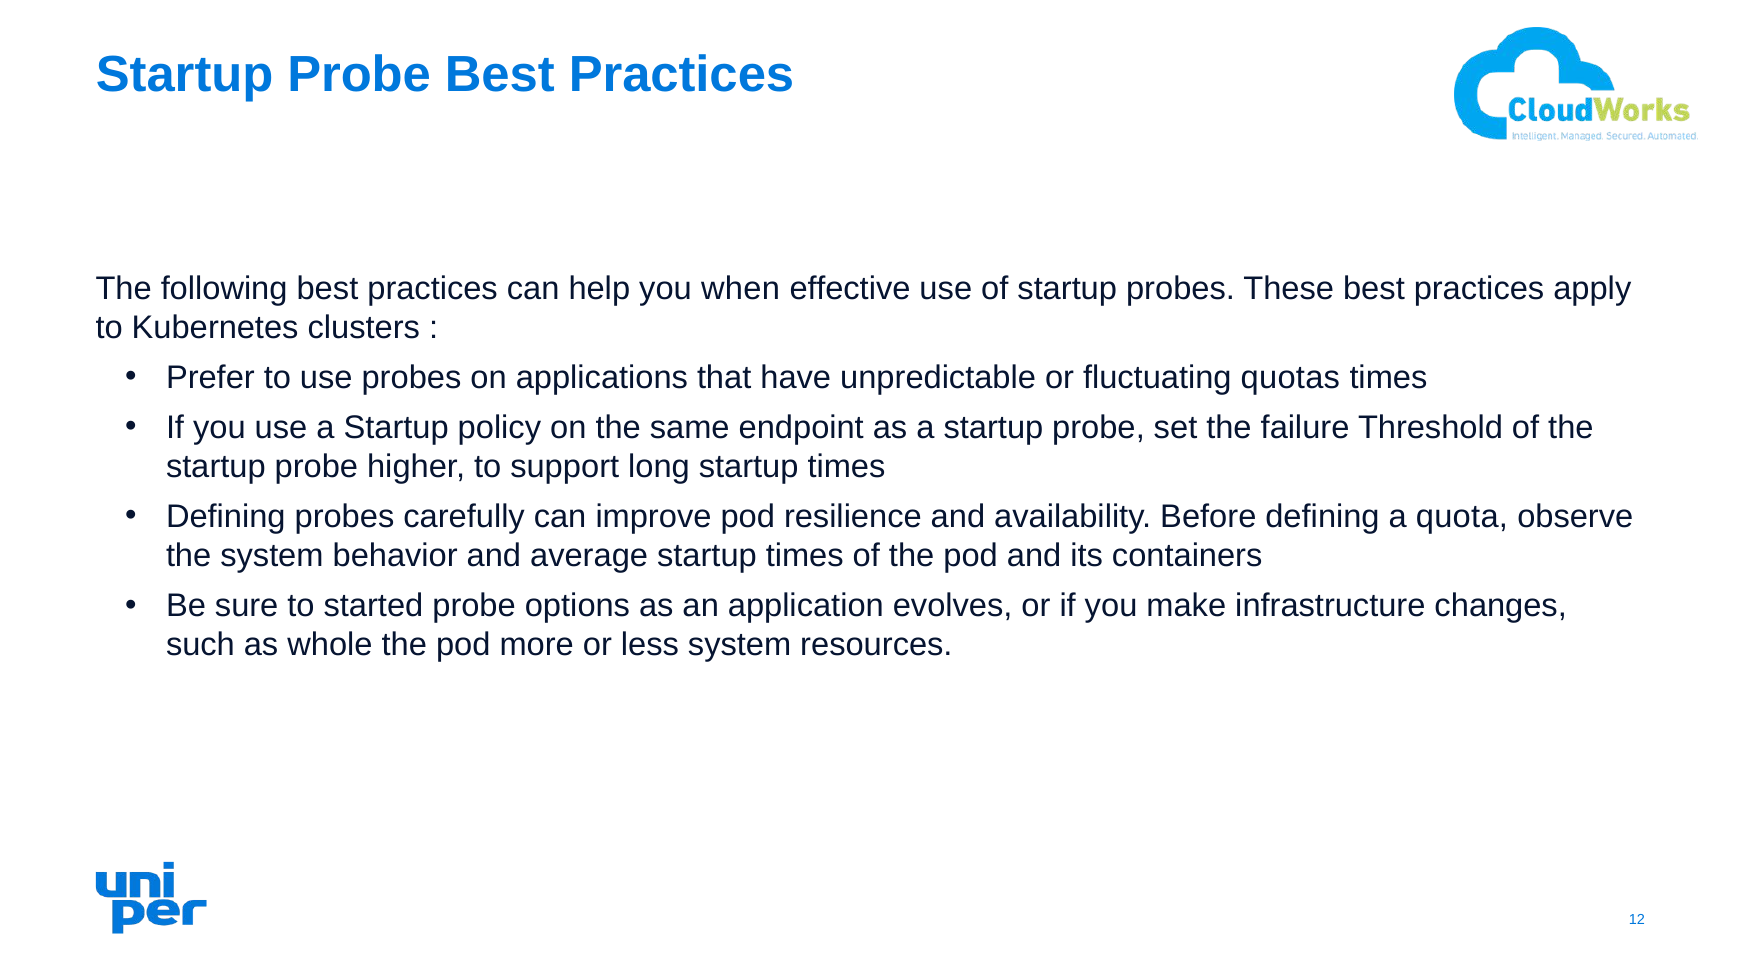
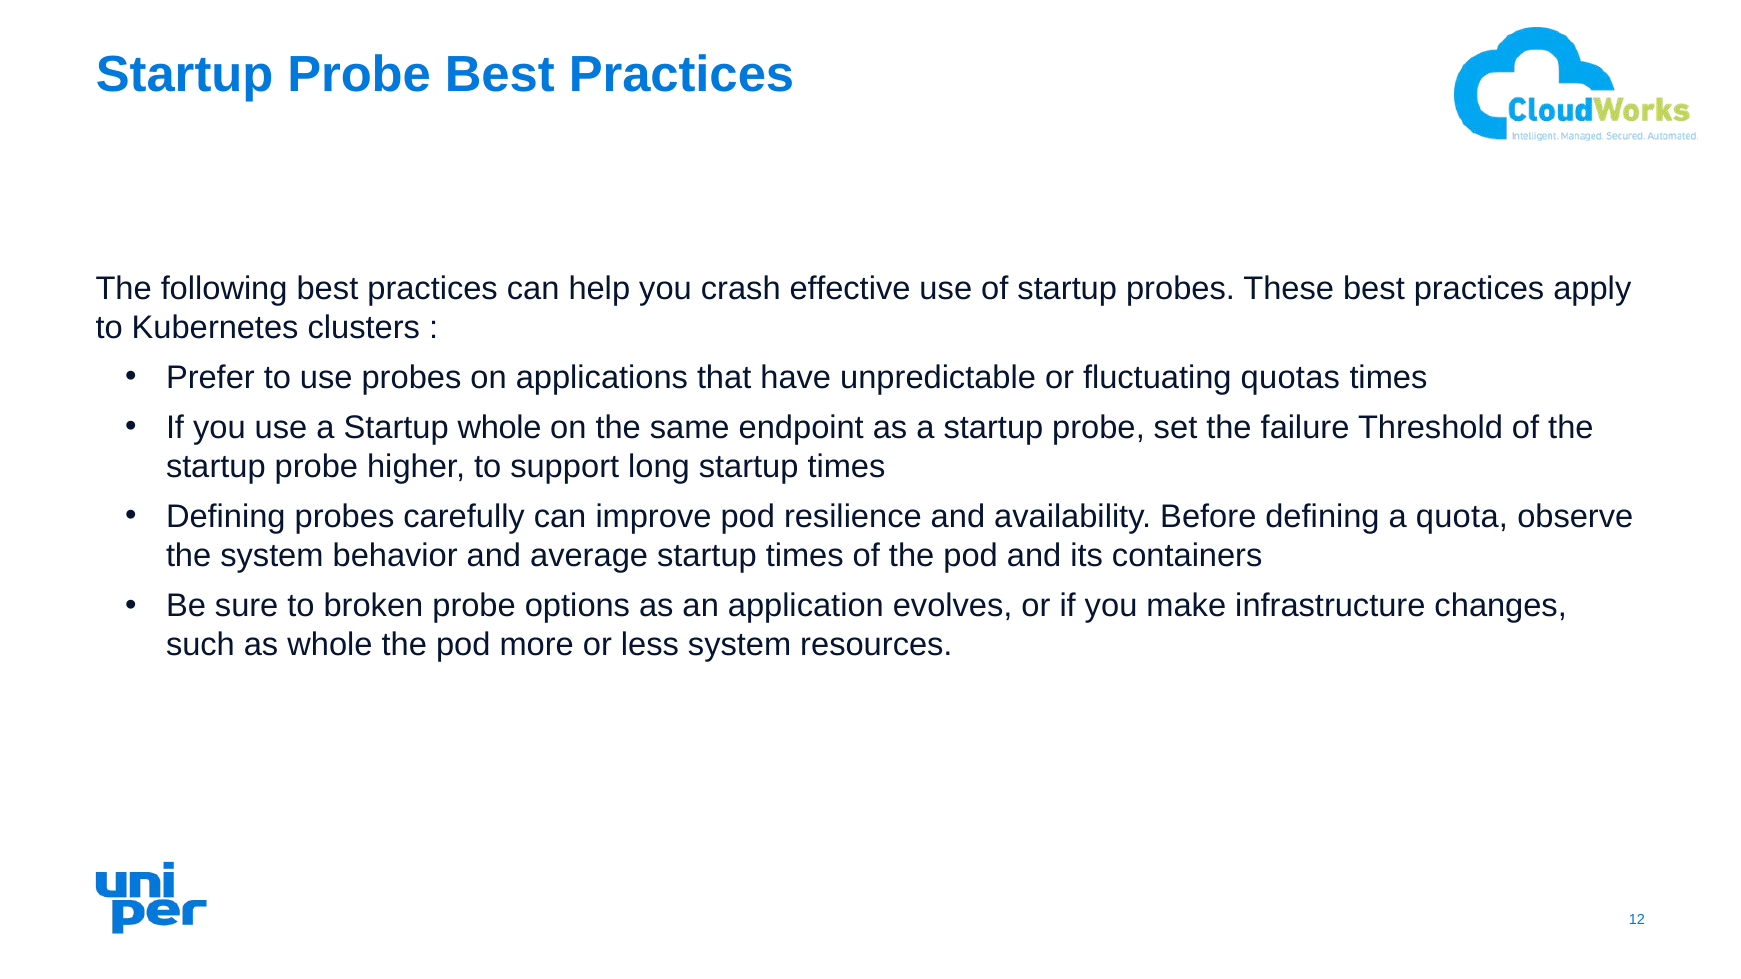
when: when -> crash (741, 288)
Startup policy: policy -> whole (500, 428)
started: started -> broken (373, 606)
